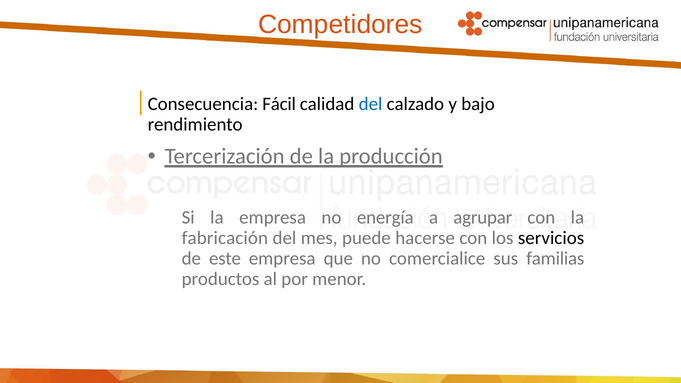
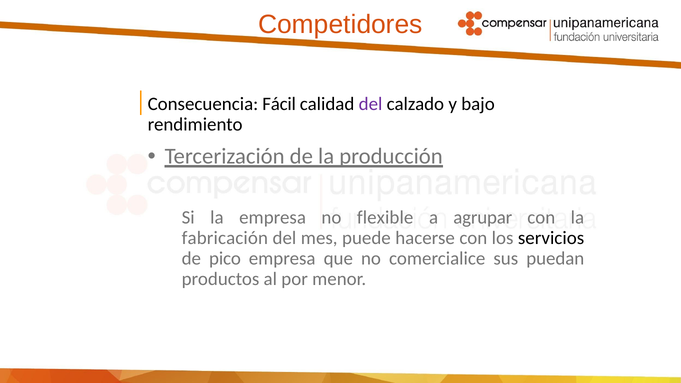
del colour: blue -> purple (371, 104)
energía: energía -> flexible (385, 218)
este: este -> pico (225, 259)
familias: familias -> puedan (555, 259)
